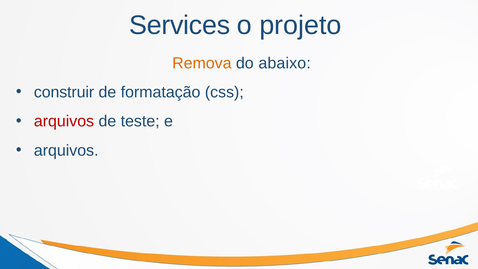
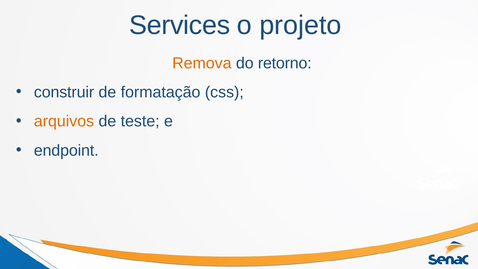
abaixo: abaixo -> retorno (285, 63)
arquivos colour: red -> orange (64, 121)
arquivos: arquivos -> endpoint (66, 150)
